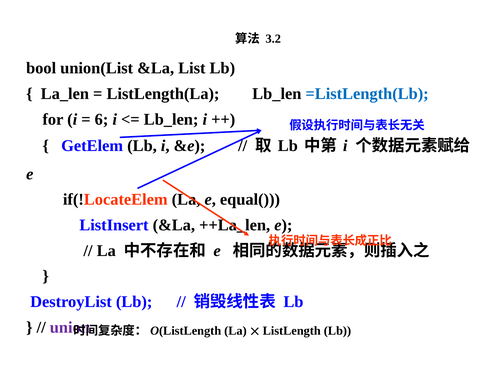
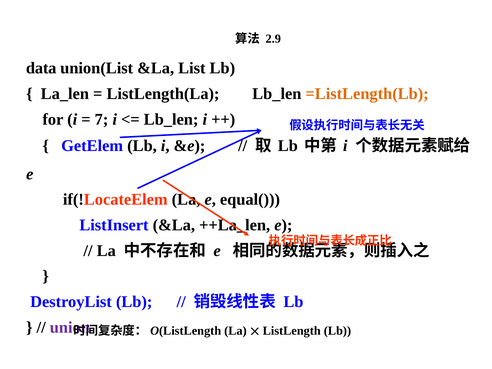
3.2: 3.2 -> 2.9 (273, 39)
bool: bool -> data (41, 68)
=ListLength(Lb colour: blue -> orange (367, 94)
6: 6 -> 7 (101, 119)
